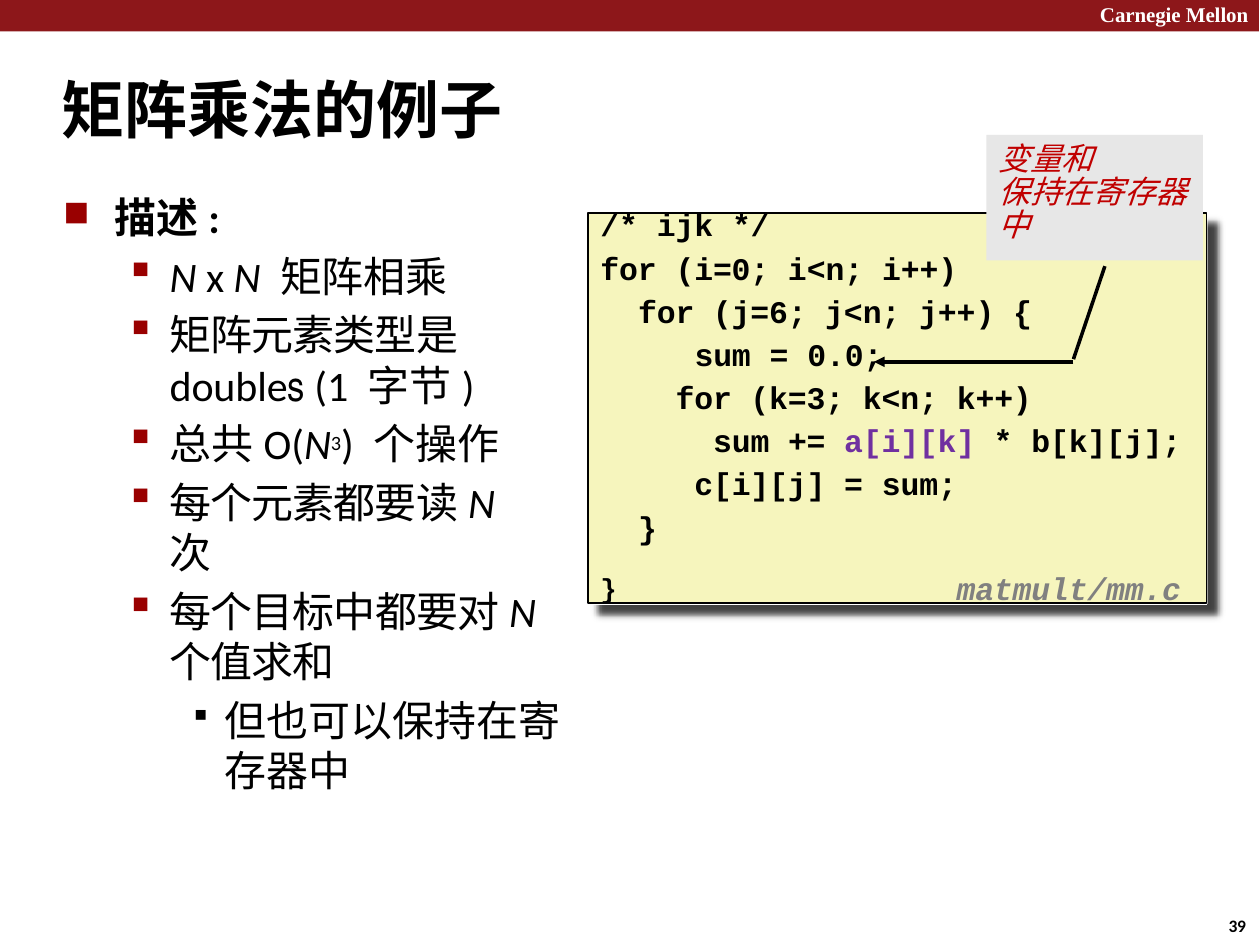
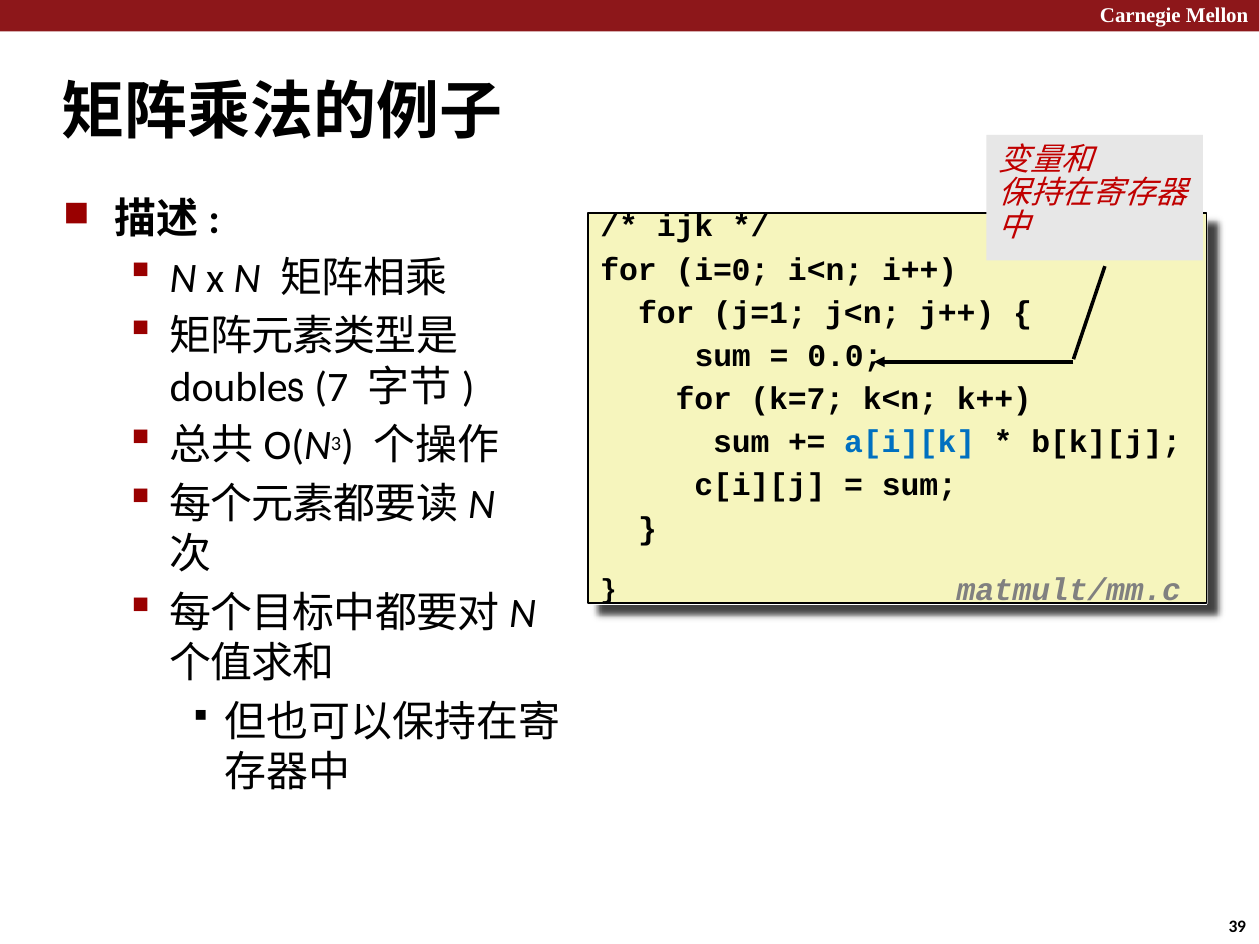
j=6: j=6 -> j=1 (760, 313)
1: 1 -> 7 (331, 387)
k=3: k=3 -> k=7 (797, 399)
a[i][k colour: purple -> blue (910, 442)
